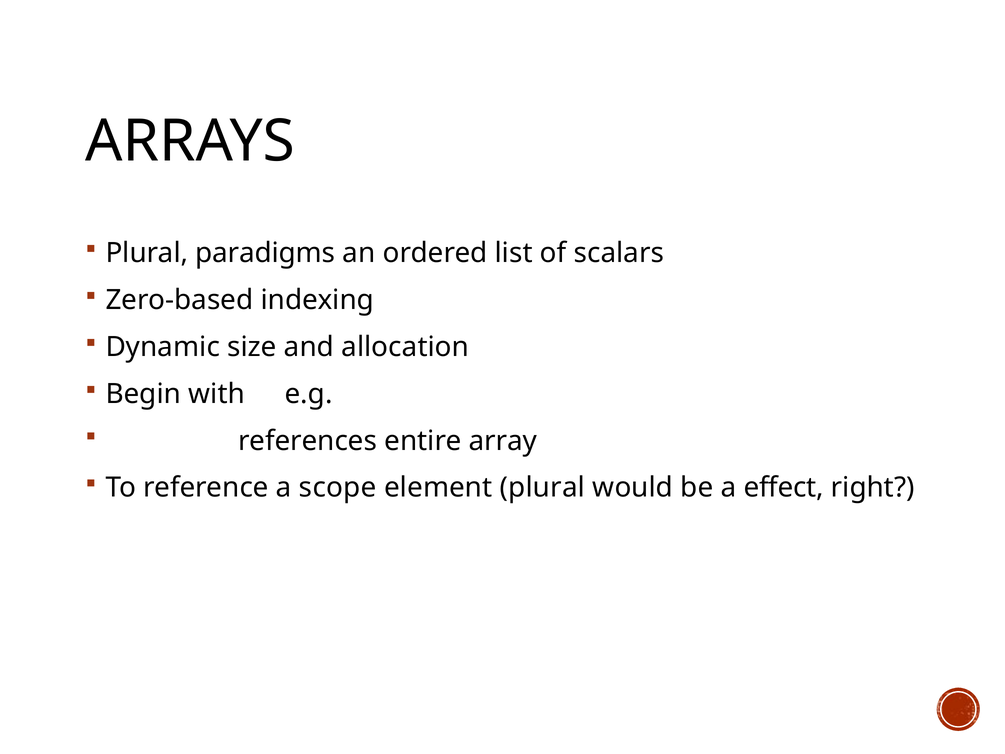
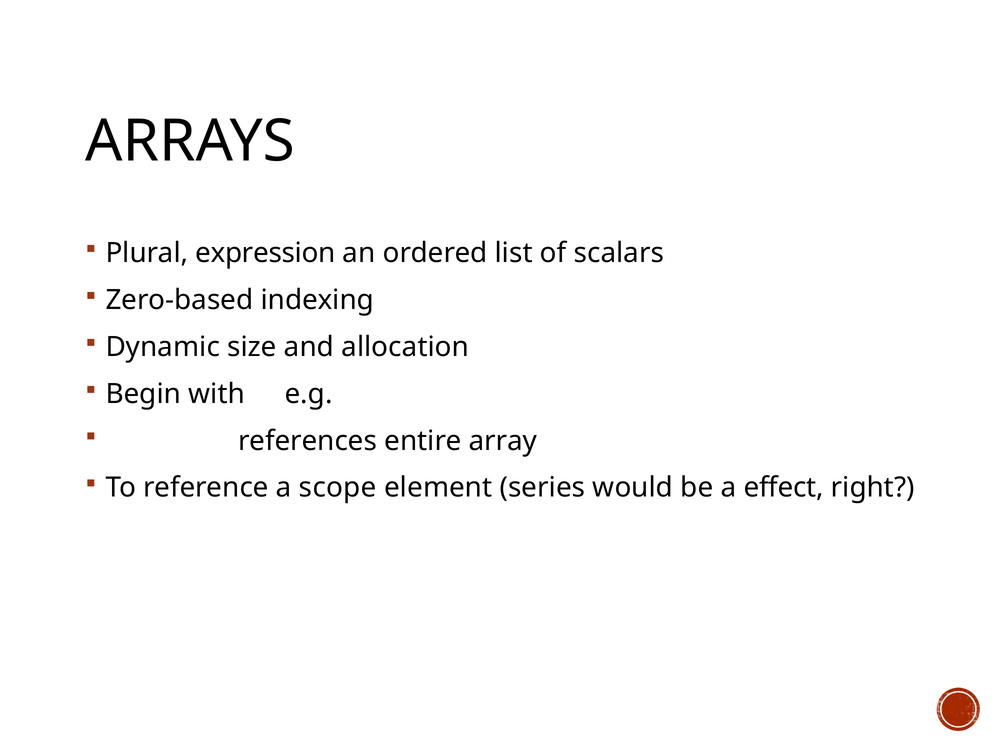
paradigms: paradigms -> expression (265, 253)
element plural: plural -> series (542, 488)
